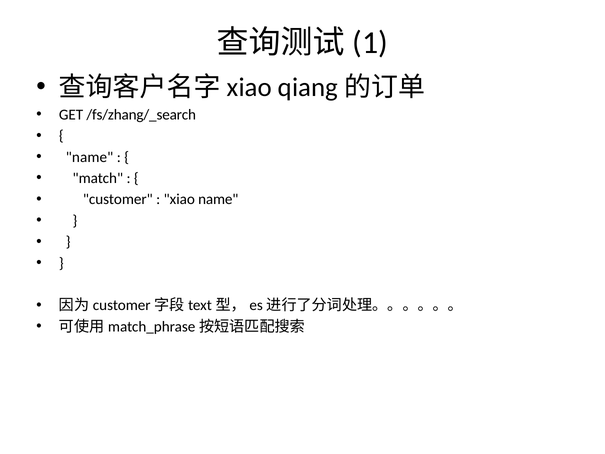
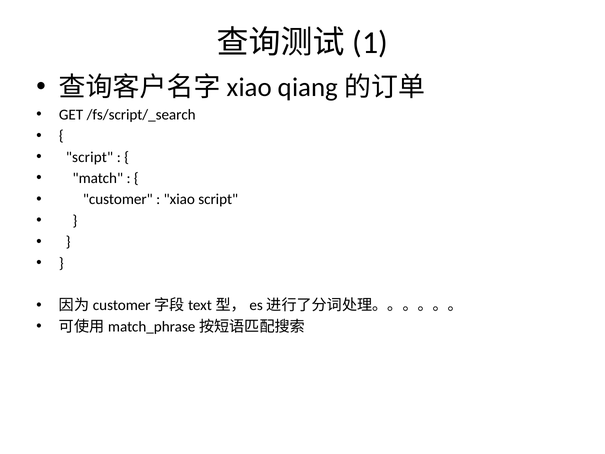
/fs/zhang/_search: /fs/zhang/_search -> /fs/script/_search (141, 115)
name: name -> script (90, 157)
xiao name: name -> script (218, 199)
